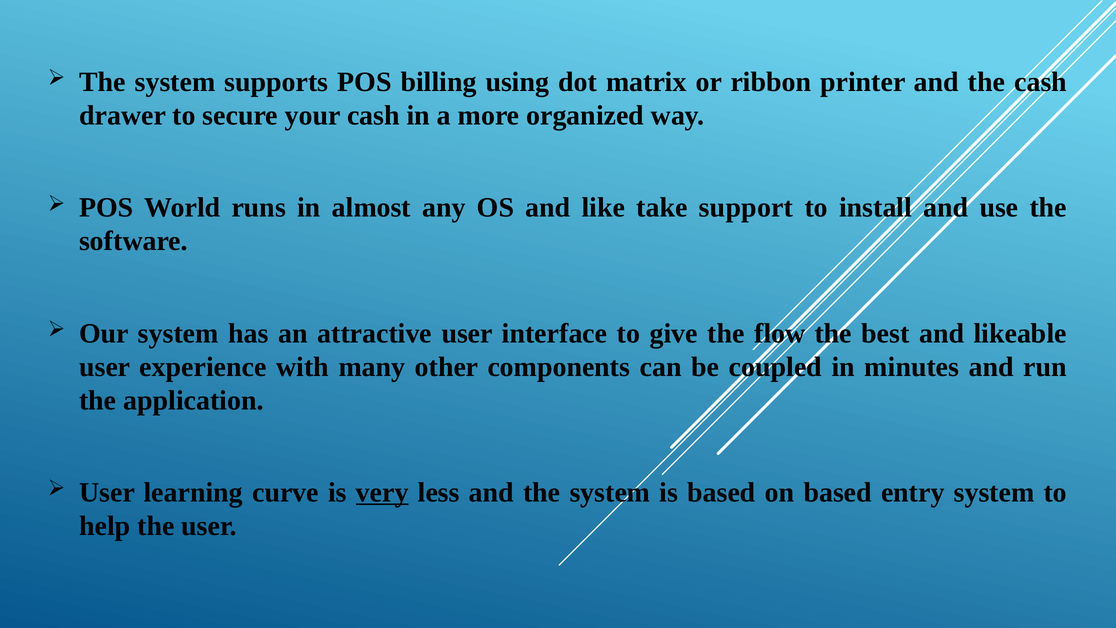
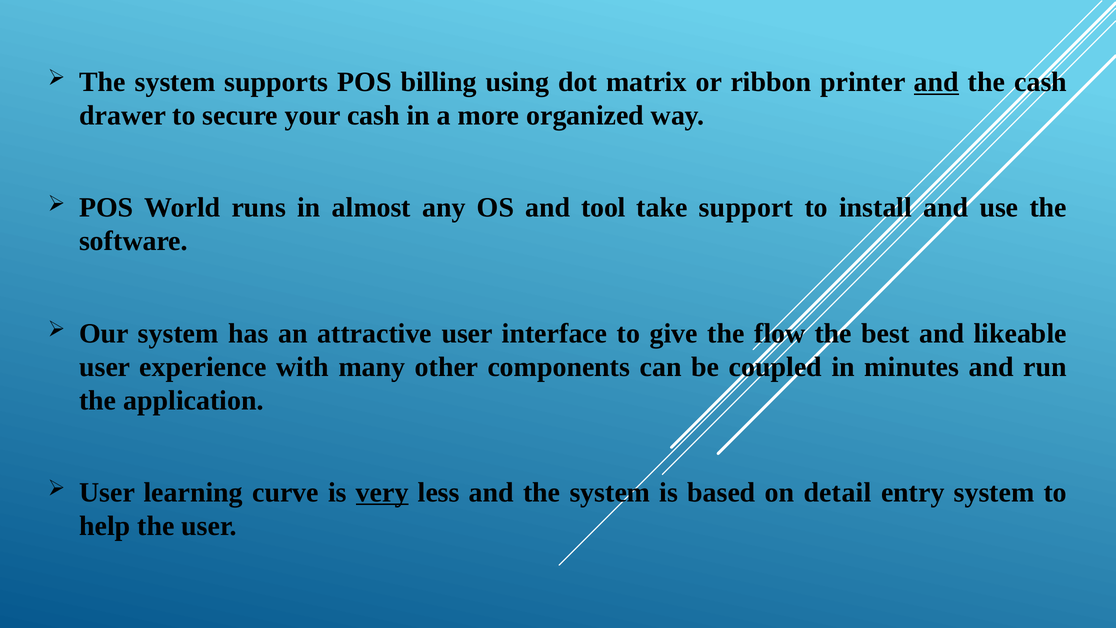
and underline: none -> present (936, 82)
like: like -> tool (603, 208)
on based: based -> detail (838, 492)
